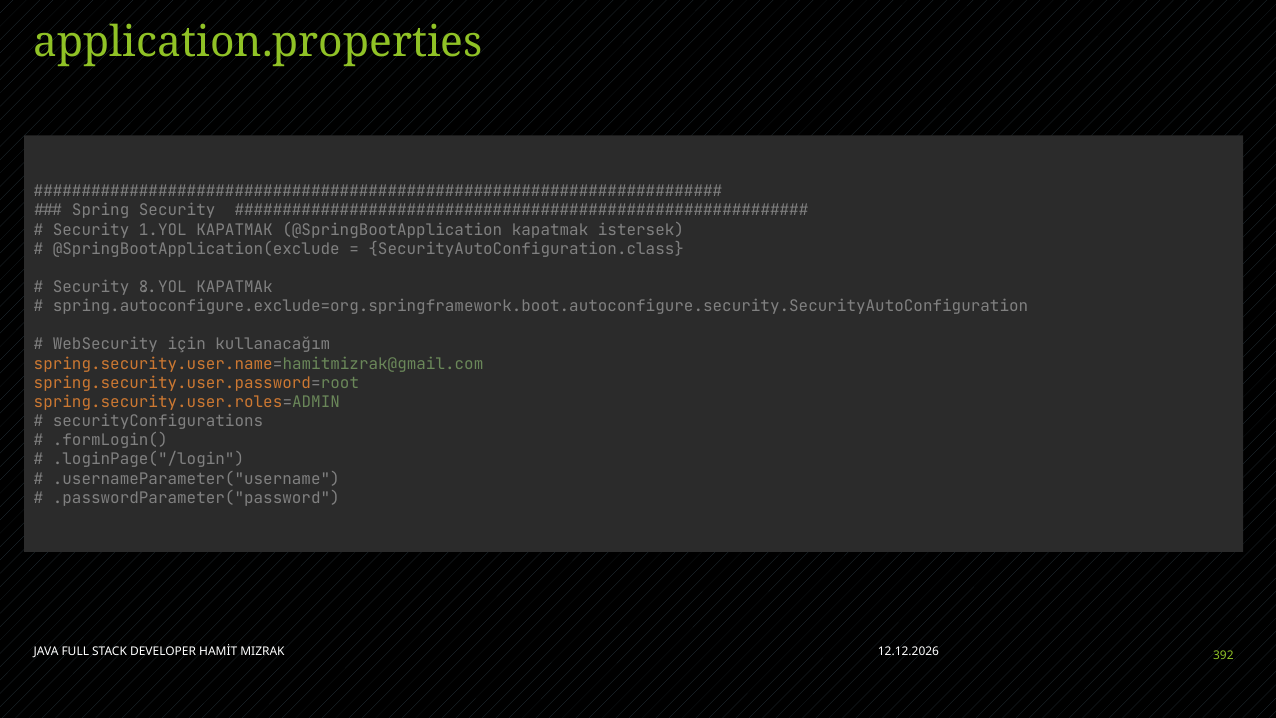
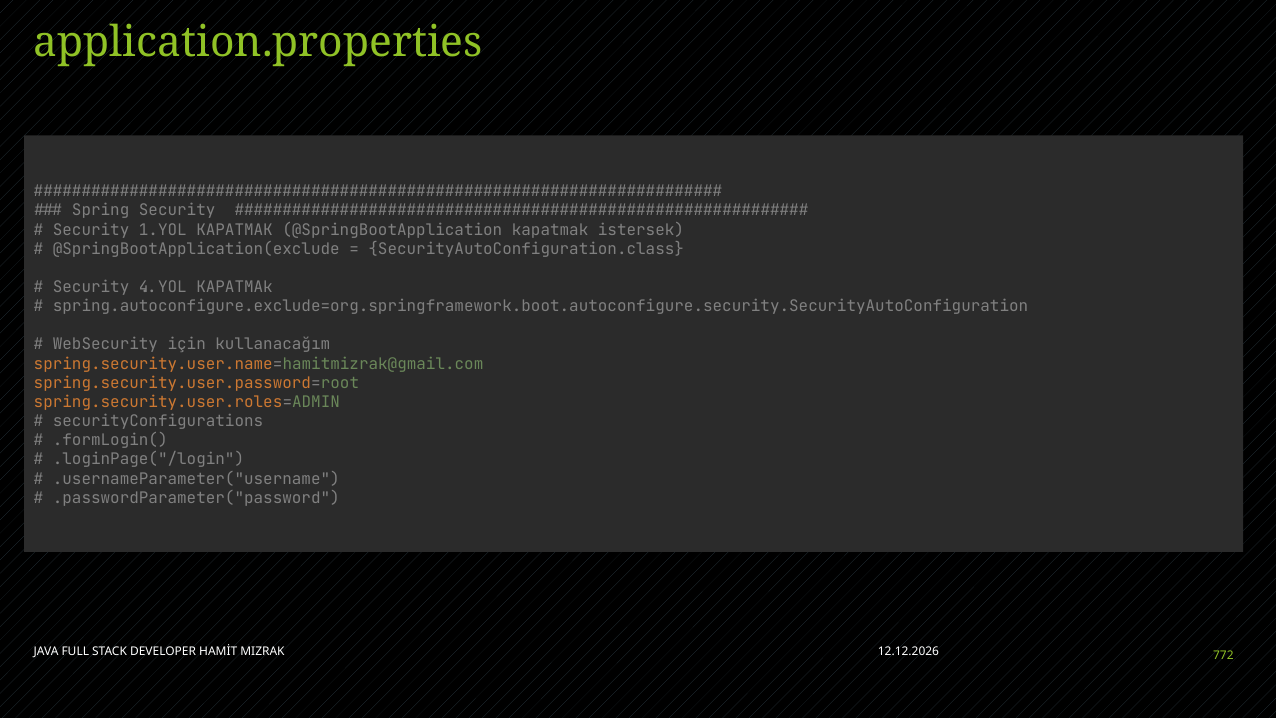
8.YOL: 8.YOL -> 4.YOL (163, 287)
392: 392 -> 772 (1223, 656)
